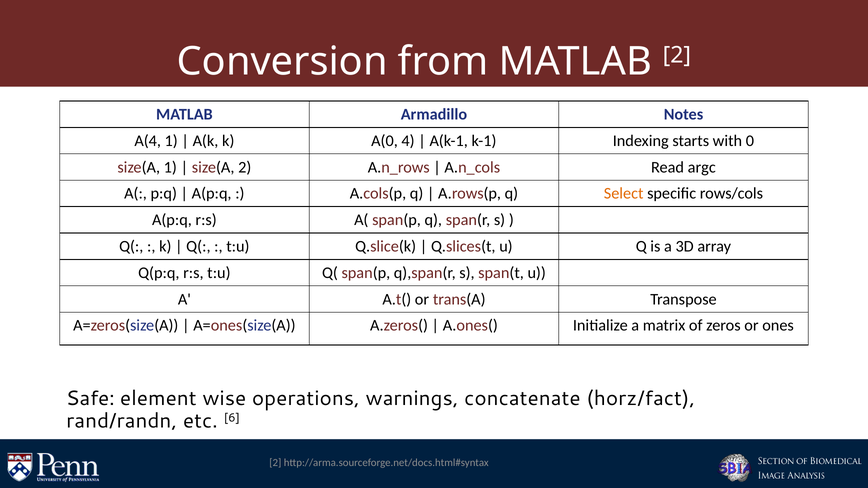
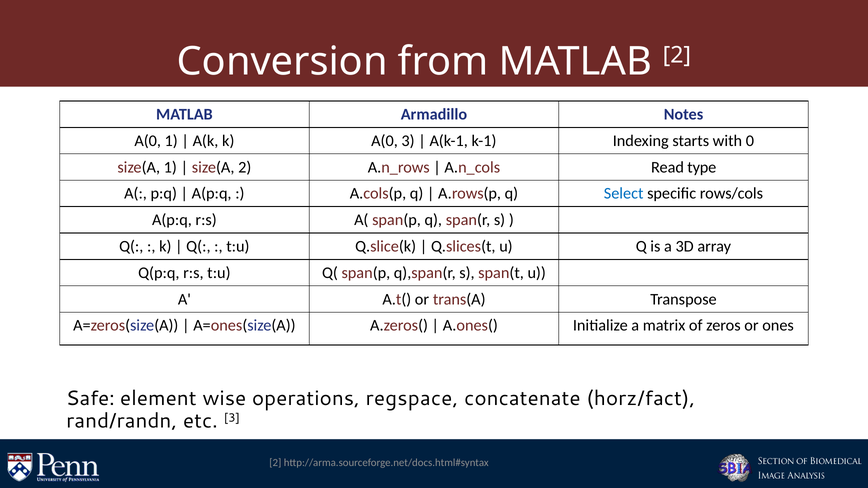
A(4: A(4 -> A(0 (148, 141)
A(0 4: 4 -> 3 (408, 141)
argc: argc -> type (702, 167)
Select colour: orange -> blue (624, 194)
warnings: warnings -> regspace (412, 398)
etc 6: 6 -> 3 (232, 418)
